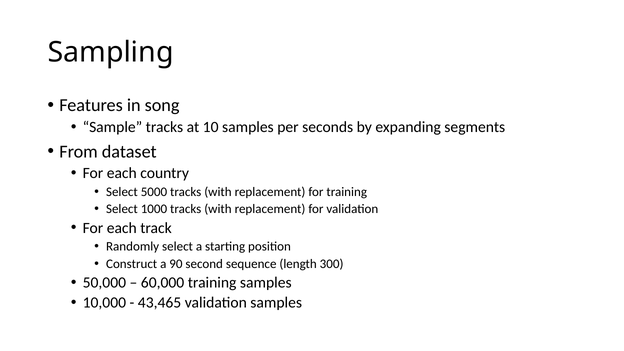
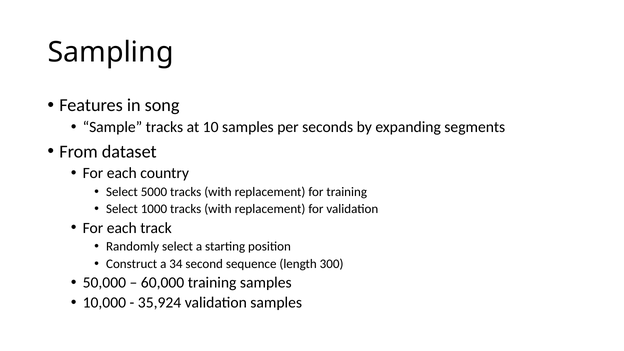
90: 90 -> 34 (176, 264)
43,465: 43,465 -> 35,924 (160, 303)
